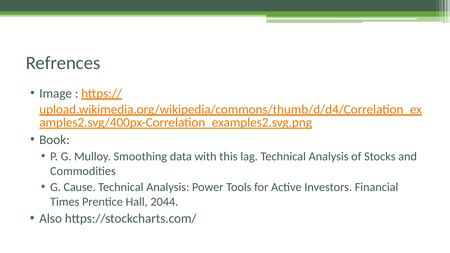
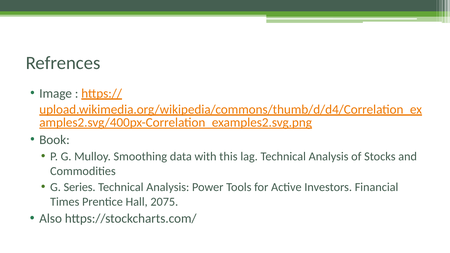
Cause: Cause -> Series (80, 187)
2044: 2044 -> 2075 (164, 202)
